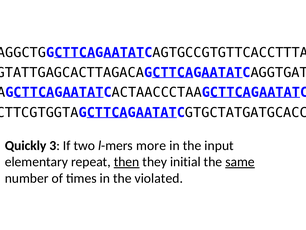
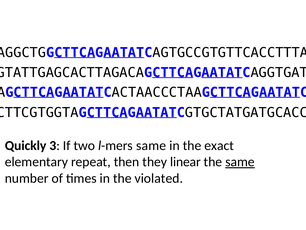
l-mers more: more -> same (151, 145)
input: input -> exact (219, 145)
then underline: present -> none (127, 162)
initial: initial -> linear (185, 162)
